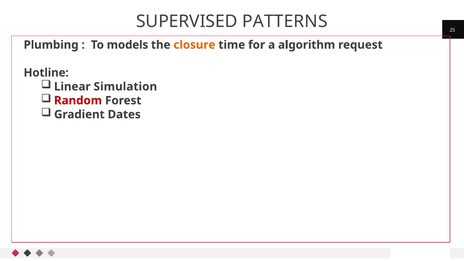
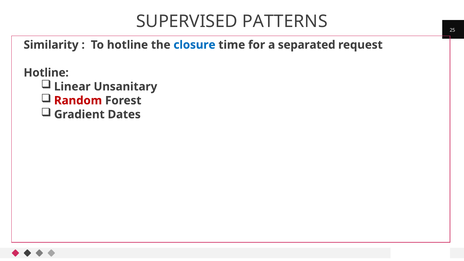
Plumbing: Plumbing -> Similarity (51, 45)
To models: models -> hotline (127, 45)
closure colour: orange -> blue (194, 45)
algorithm: algorithm -> separated (307, 45)
Simulation: Simulation -> Unsanitary (125, 87)
